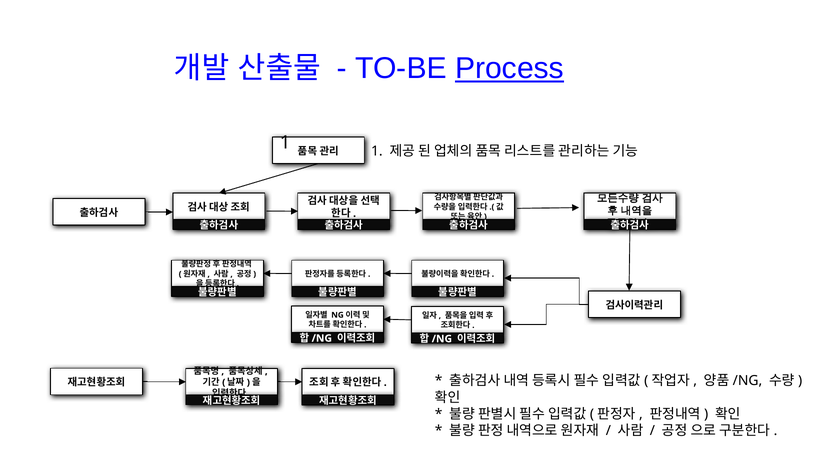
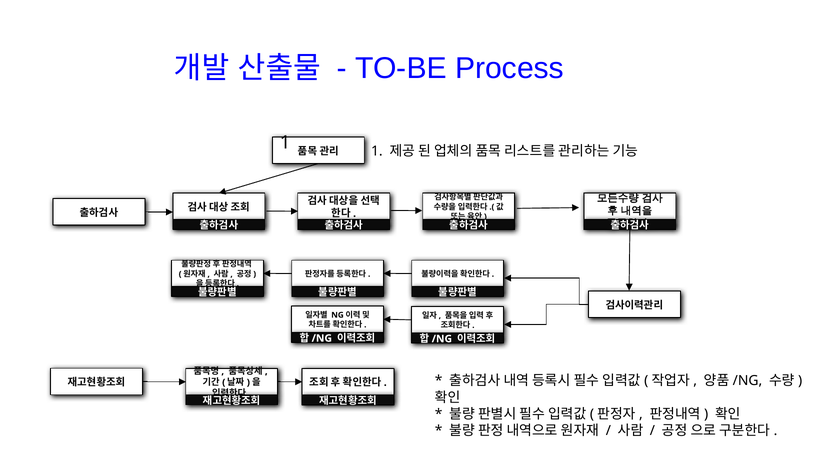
Process underline: present -> none (510, 68)
